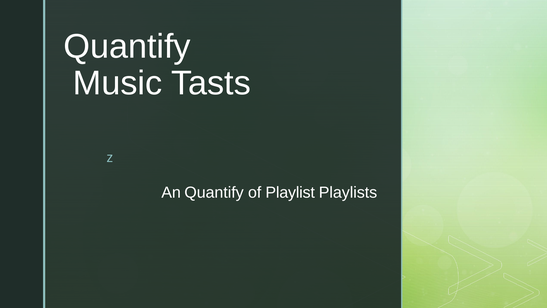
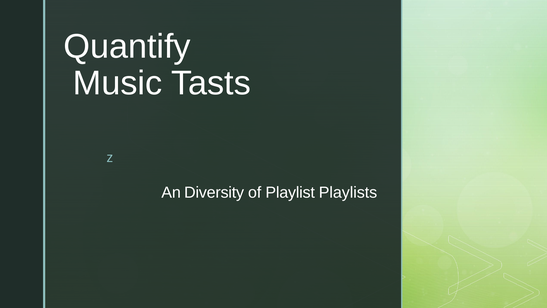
An Quantify: Quantify -> Diversity (214, 192)
